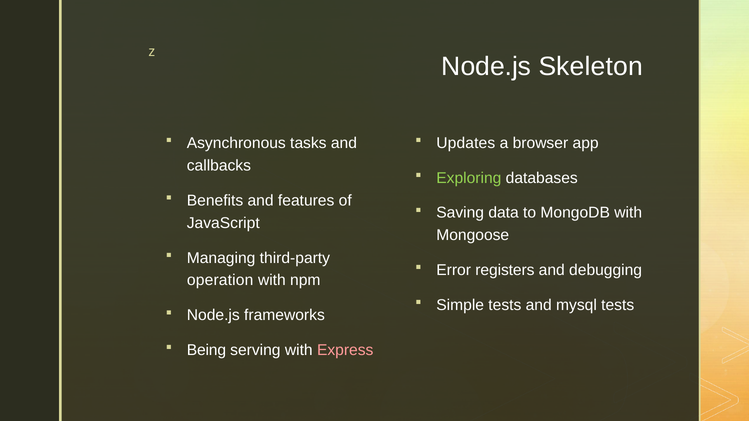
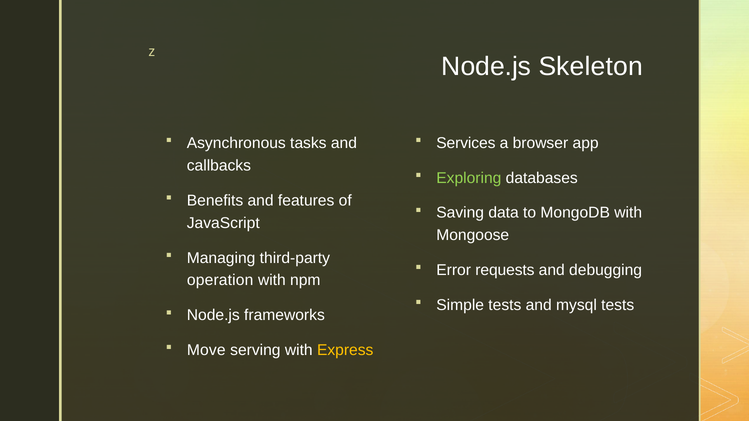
Updates: Updates -> Services (466, 143)
registers: registers -> requests (505, 270)
Being: Being -> Move (206, 351)
Express colour: pink -> yellow (345, 351)
